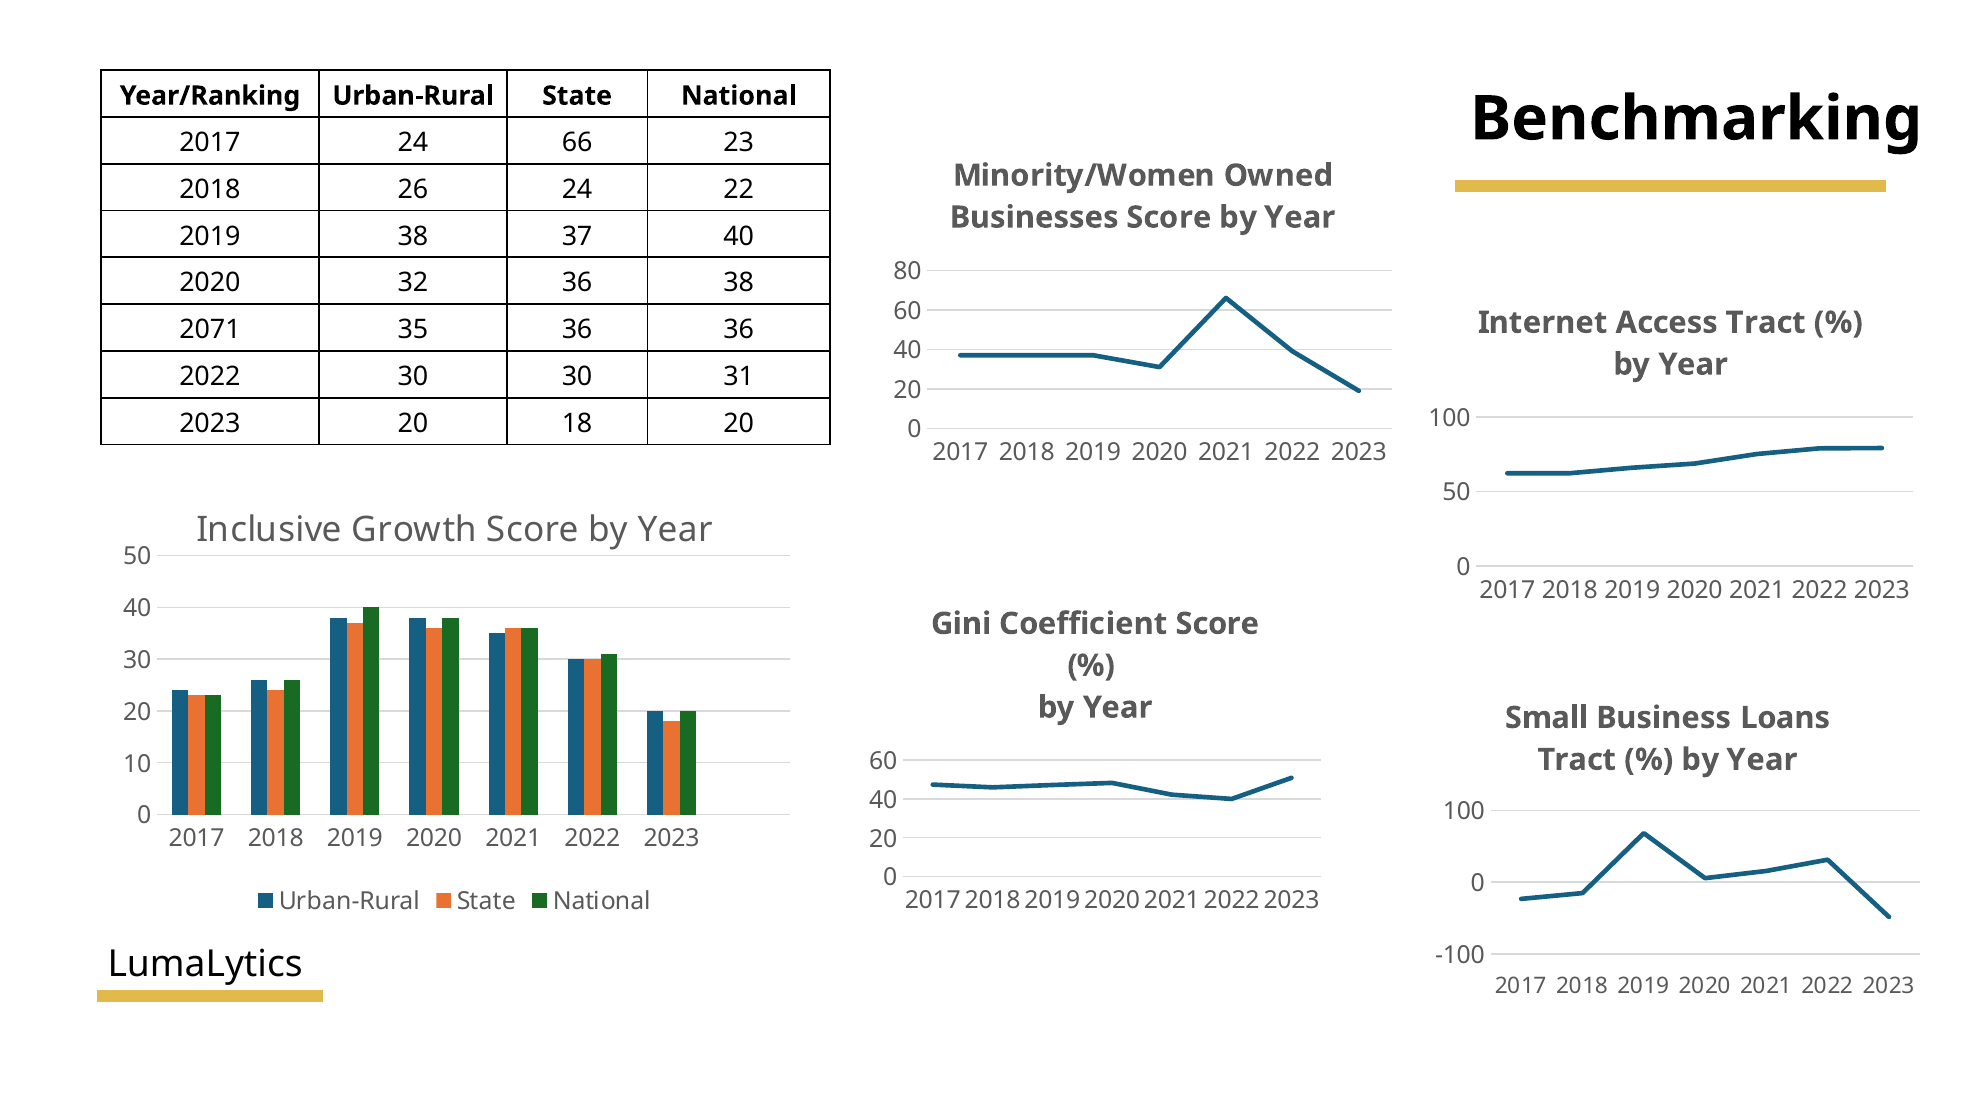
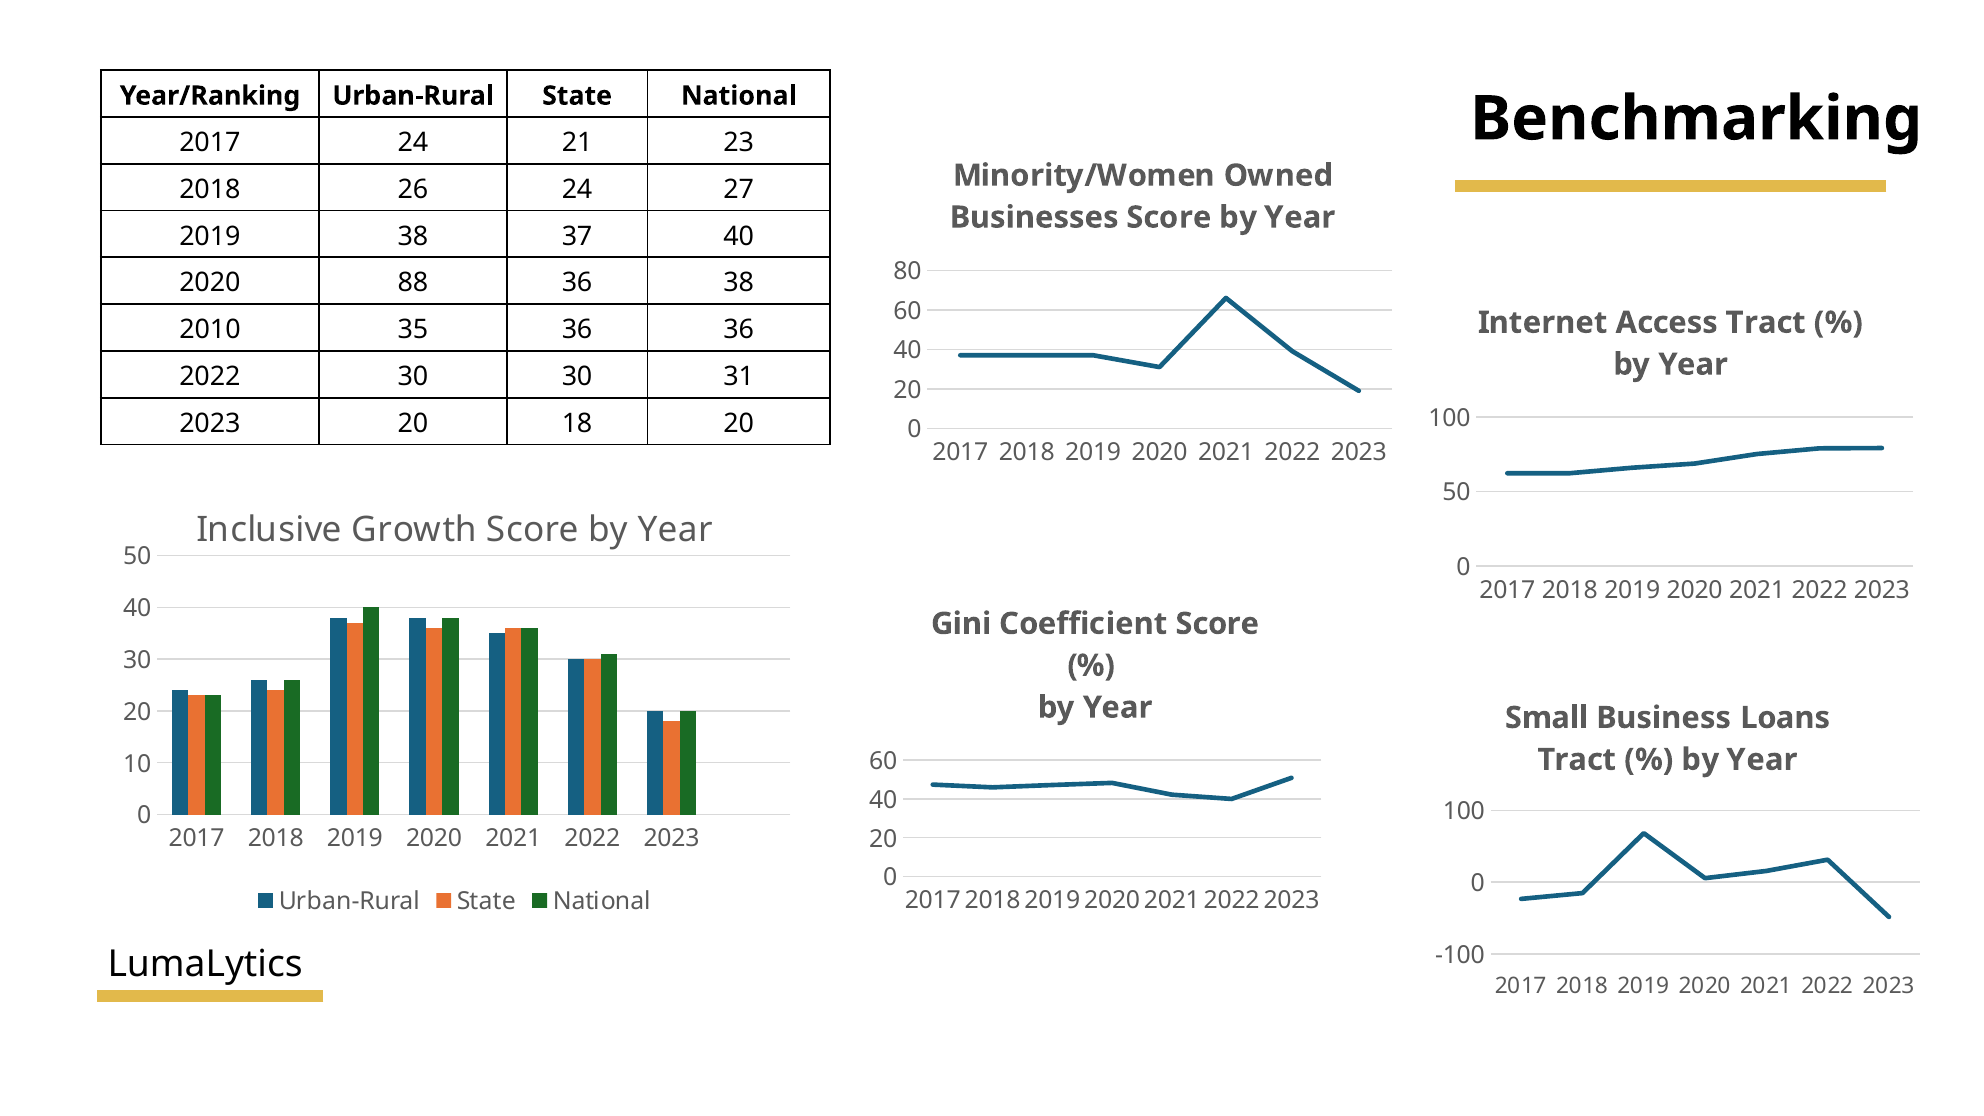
66: 66 -> 21 (577, 143)
22: 22 -> 27 (739, 189)
32: 32 -> 88 (413, 283)
2071: 2071 -> 2010 (210, 330)
